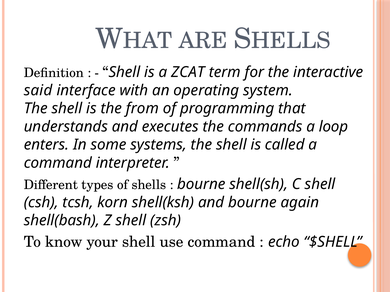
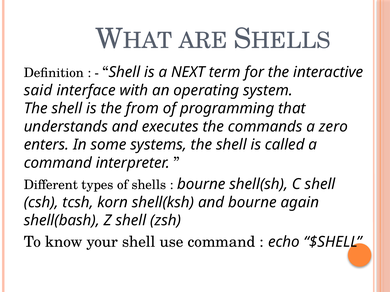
ZCAT: ZCAT -> NEXT (188, 72)
loop: loop -> zero (333, 127)
